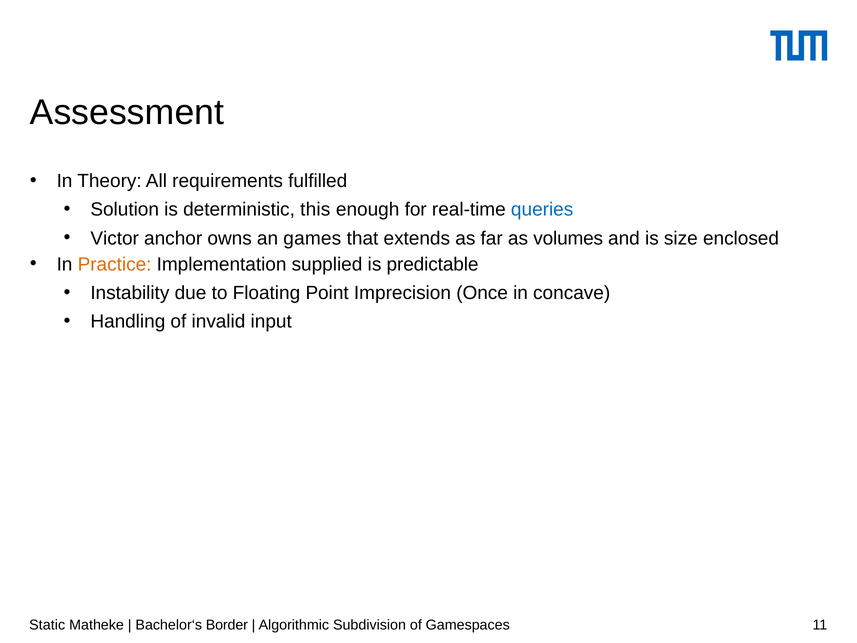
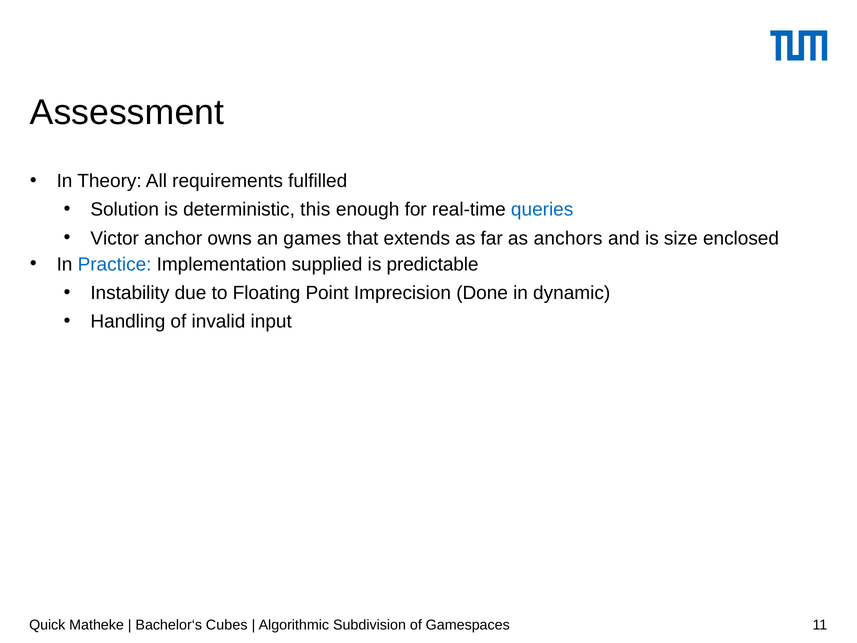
volumes: volumes -> anchors (568, 238)
Practice colour: orange -> blue (115, 264)
Once: Once -> Done (482, 293)
concave: concave -> dynamic (572, 293)
Static: Static -> Quick (47, 625)
Border: Border -> Cubes (227, 625)
